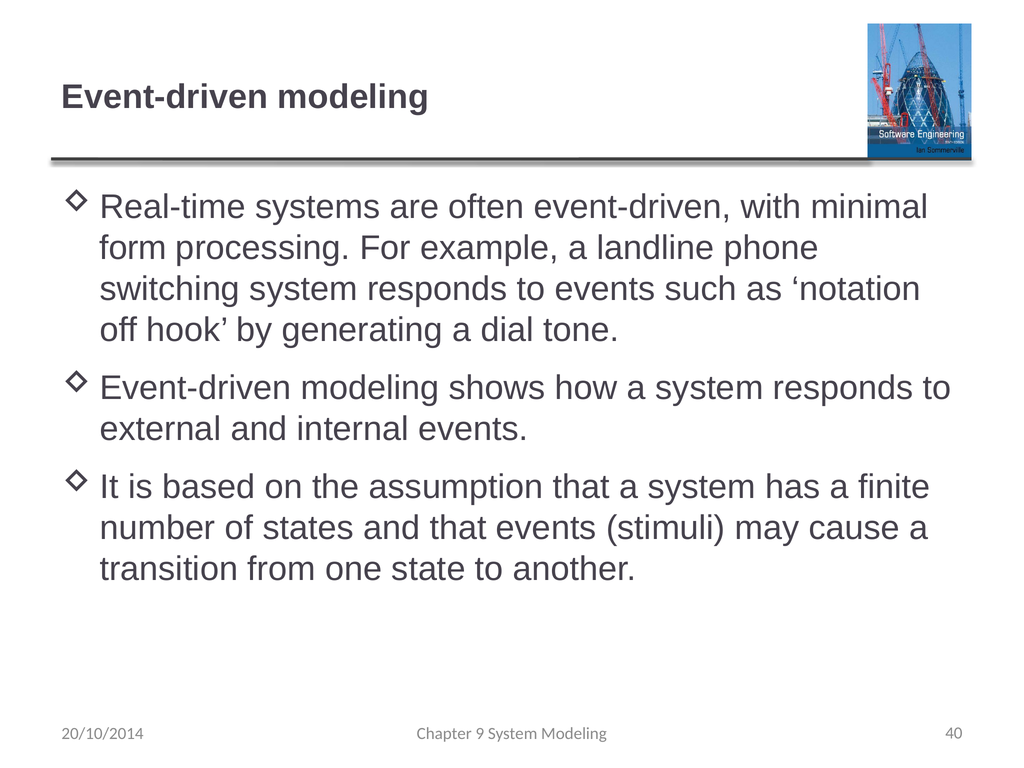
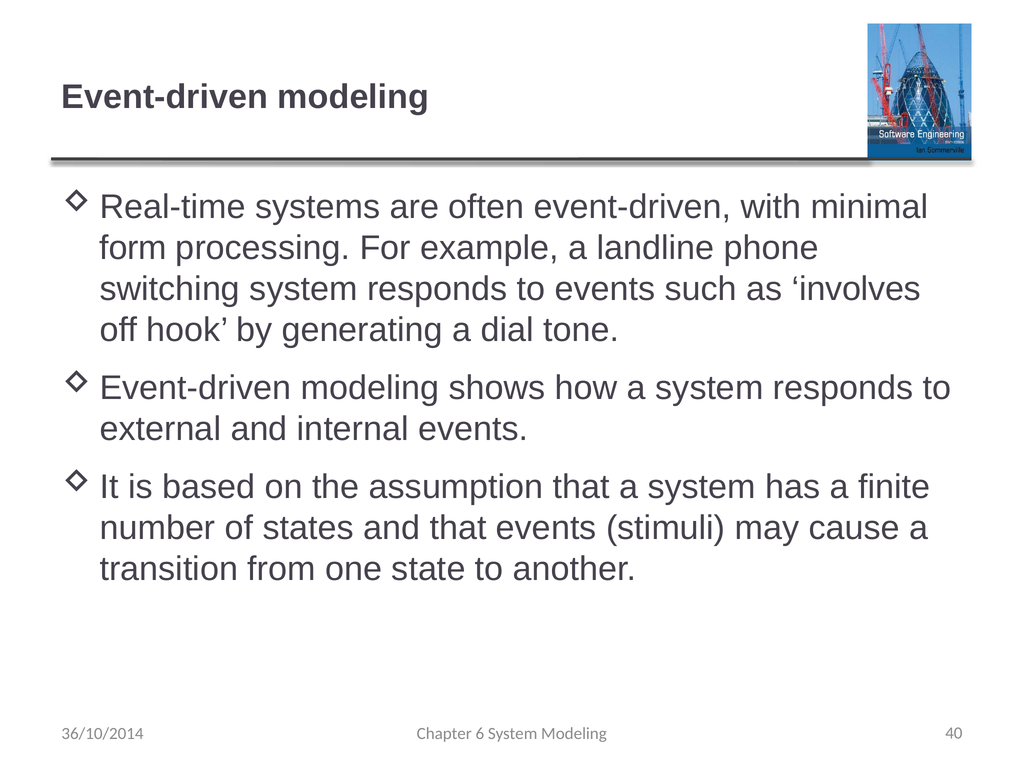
notation: notation -> involves (856, 289)
20/10/2014: 20/10/2014 -> 36/10/2014 (103, 733)
9: 9 -> 6 (480, 733)
